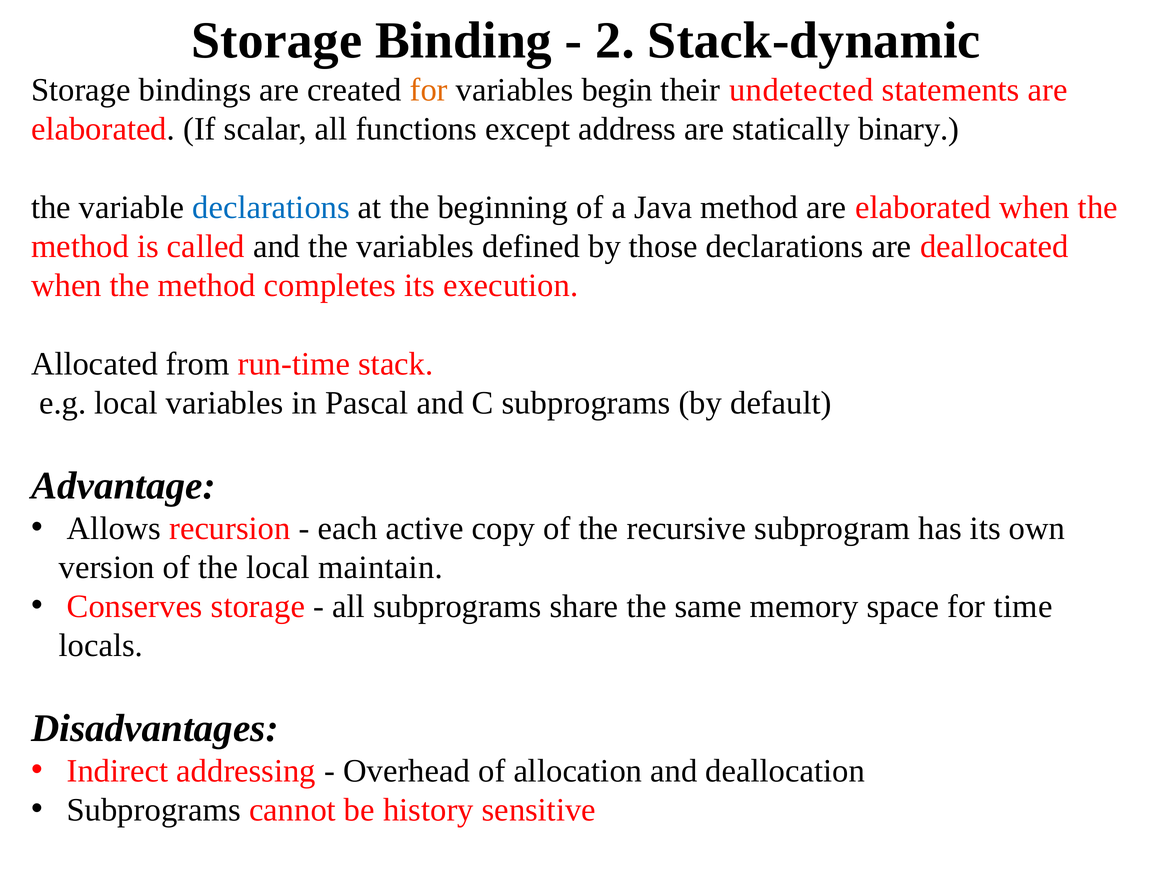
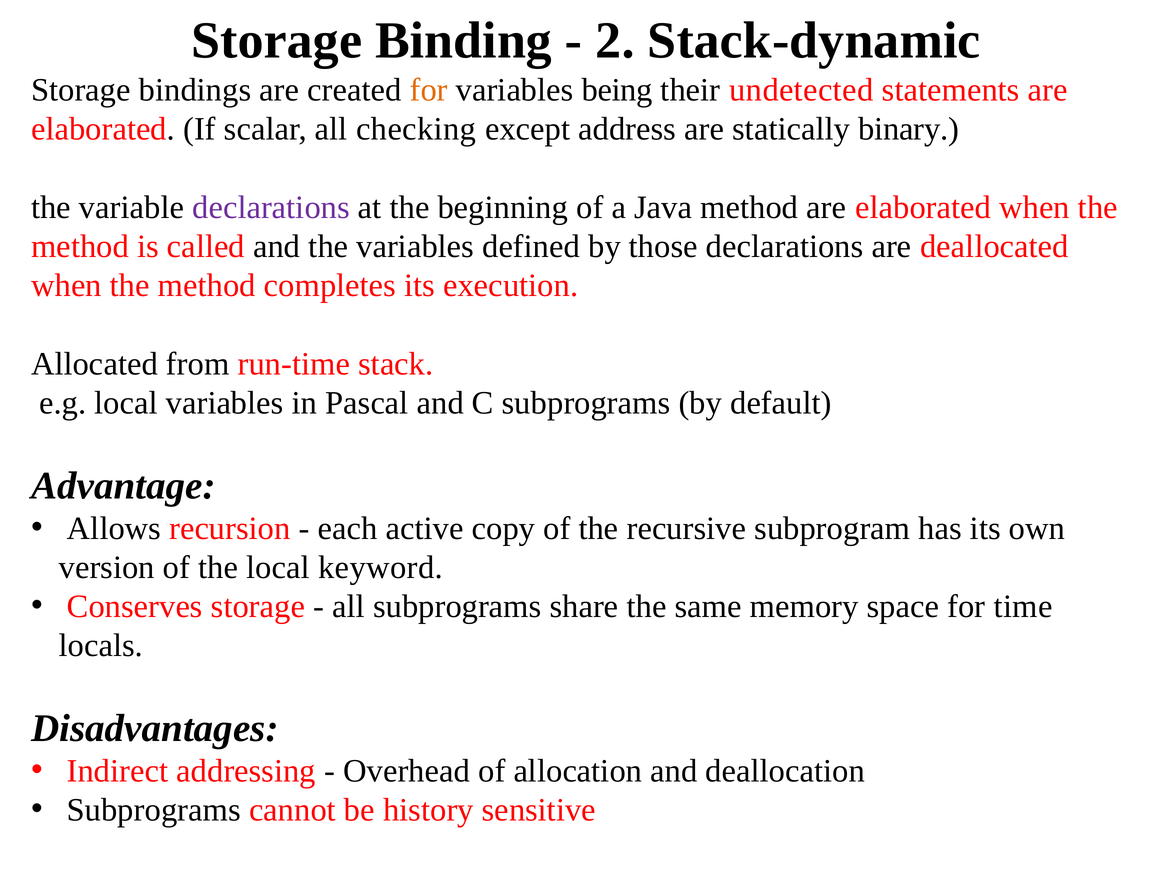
begin: begin -> being (617, 90)
functions: functions -> checking (416, 129)
declarations colour: blue -> purple (271, 207)
maintain: maintain -> keyword (381, 567)
